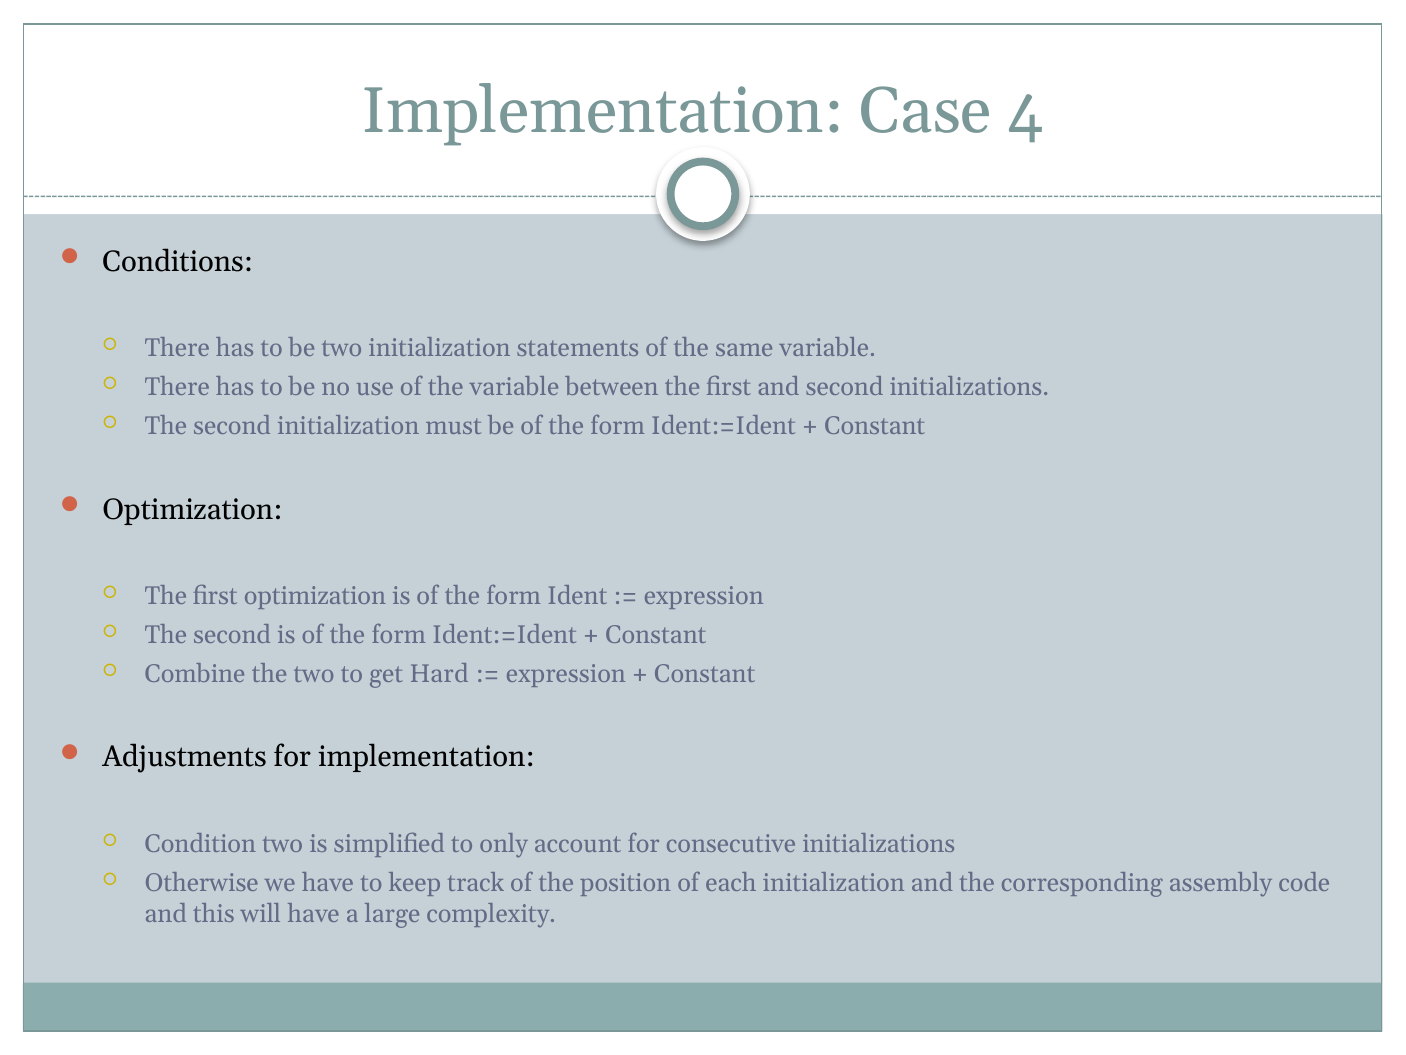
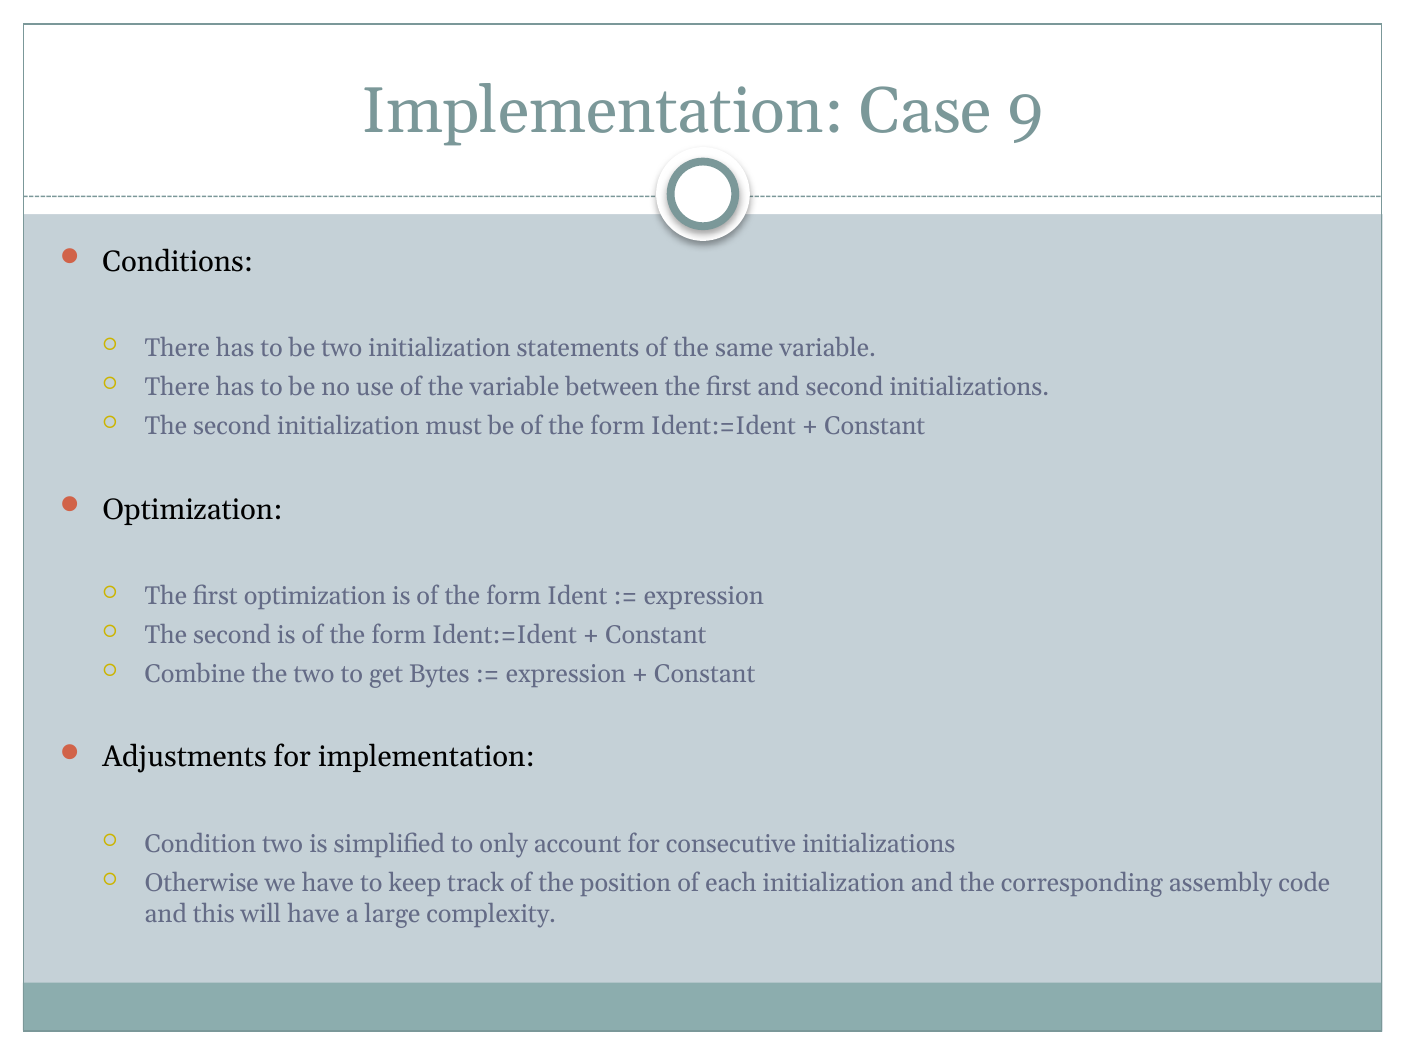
4: 4 -> 9 (1026, 111)
Hard: Hard -> Bytes (439, 674)
